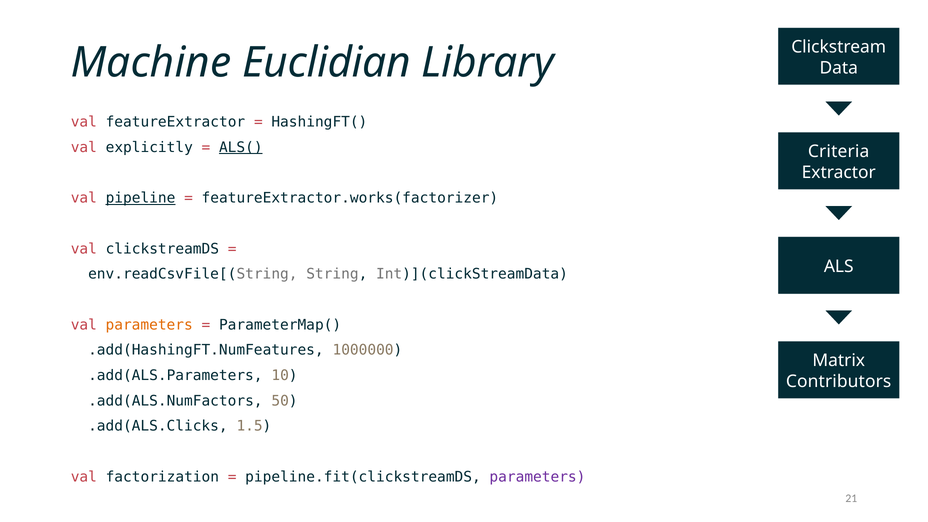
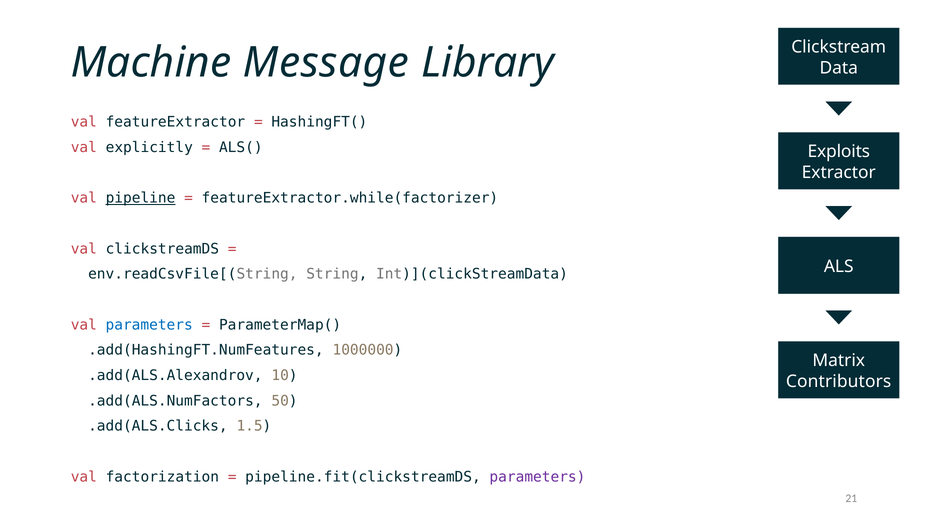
Euclidian: Euclidian -> Message (326, 63)
ALS( underline: present -> none (241, 147)
Criteria: Criteria -> Exploits (839, 152)
featureExtractor.works(factorizer: featureExtractor.works(factorizer -> featureExtractor.while(factorizer (350, 198)
parameters colour: orange -> blue (149, 325)
.add(ALS.Parameters: .add(ALS.Parameters -> .add(ALS.Alexandrov (175, 375)
